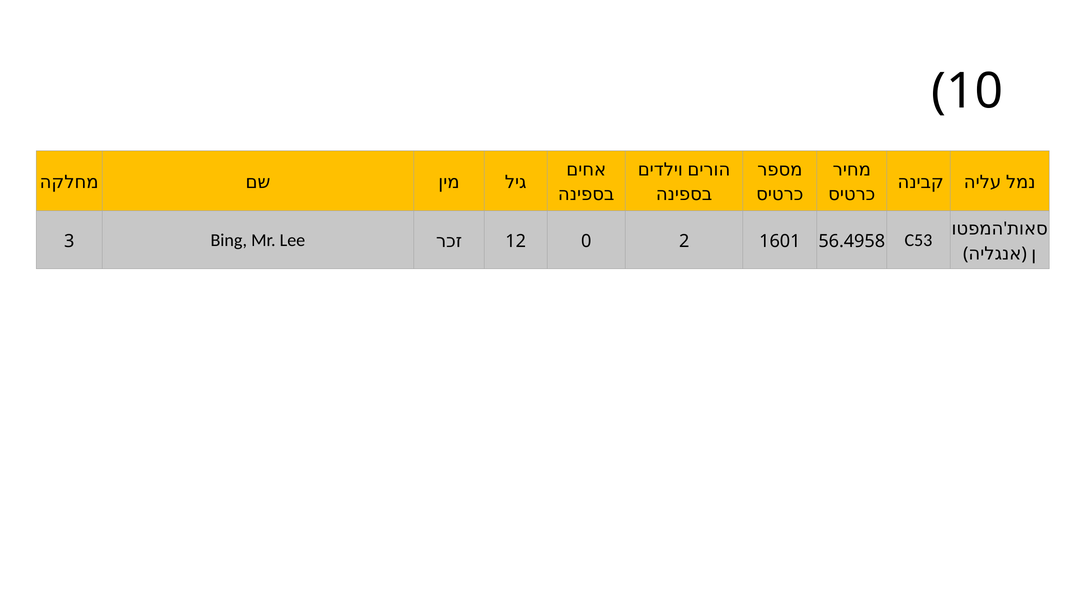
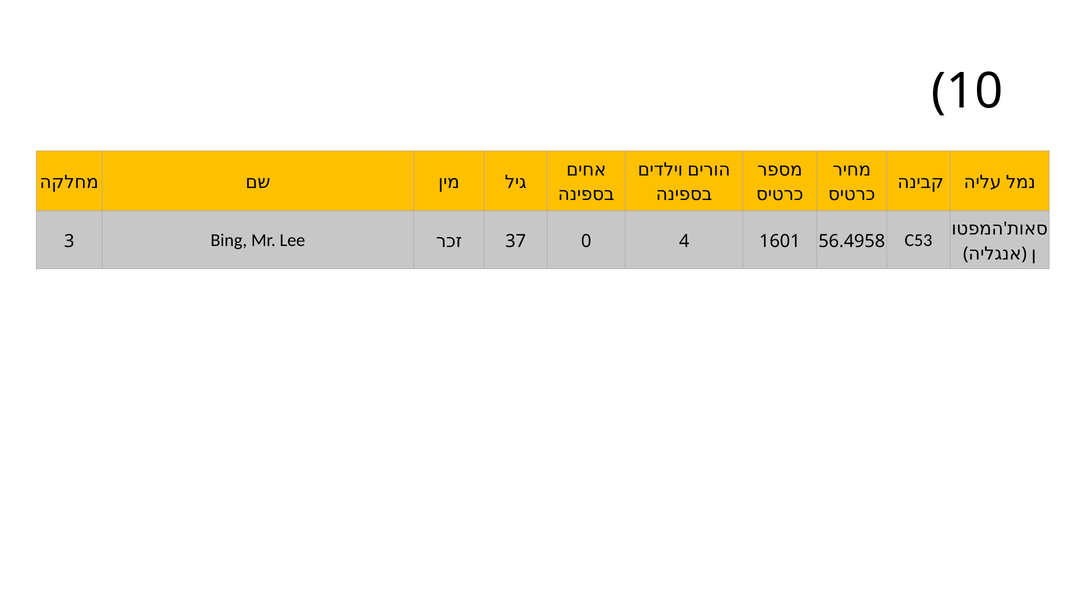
12: 12 -> 37 (516, 241)
2: 2 -> 4 (684, 241)
